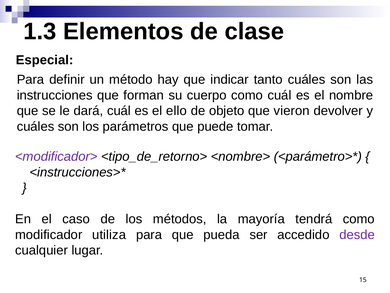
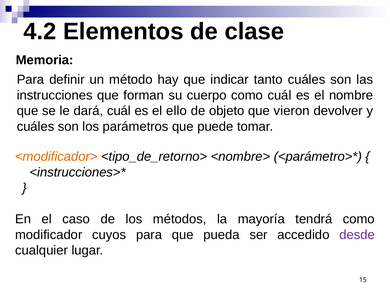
1.3: 1.3 -> 4.2 (40, 31)
Especial: Especial -> Memoria (45, 60)
<modificador> colour: purple -> orange (56, 156)
utiliza: utiliza -> cuyos (109, 234)
